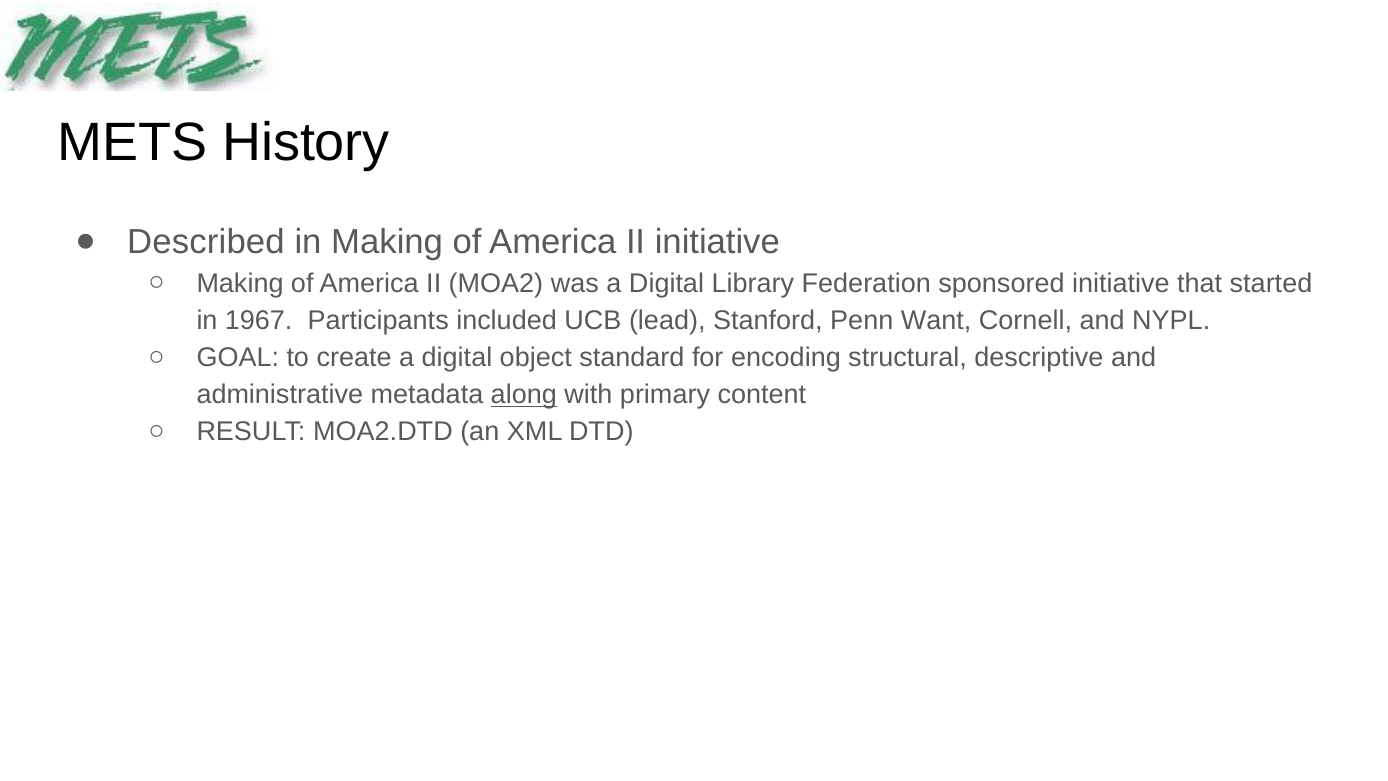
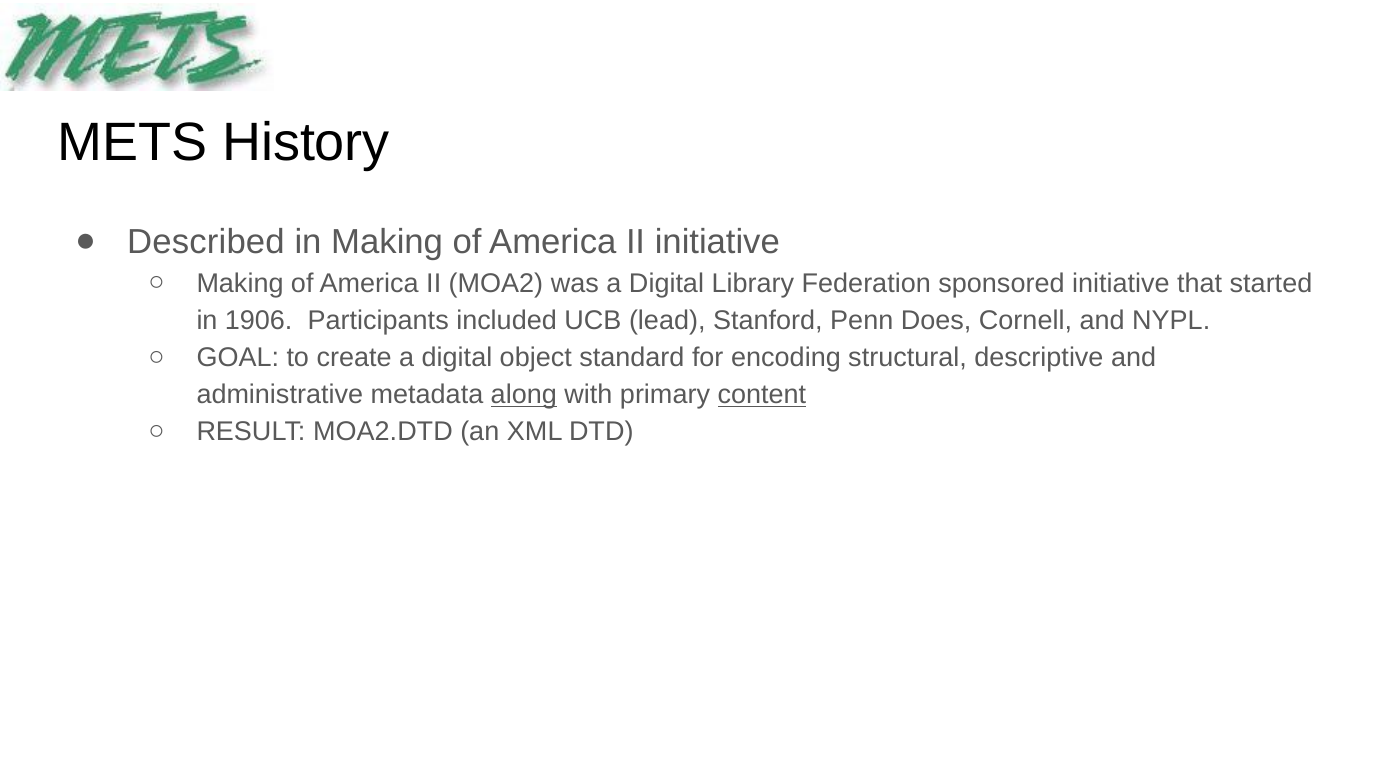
1967: 1967 -> 1906 (259, 320)
Want: Want -> Does (936, 320)
content underline: none -> present (762, 395)
